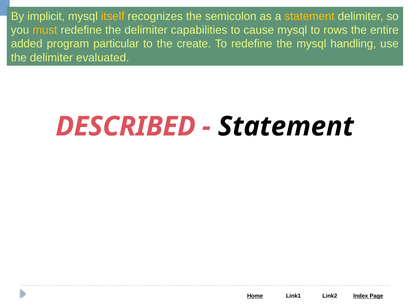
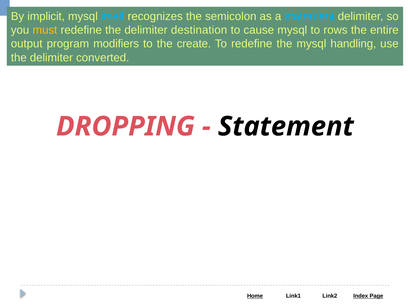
itself colour: yellow -> light blue (113, 16)
statement colour: yellow -> light blue (309, 16)
capabilities: capabilities -> destination (199, 30)
added: added -> output (27, 44)
particular: particular -> modifiers (116, 44)
evaluated: evaluated -> converted (103, 57)
DESCRIBED: DESCRIBED -> DROPPING (125, 126)
